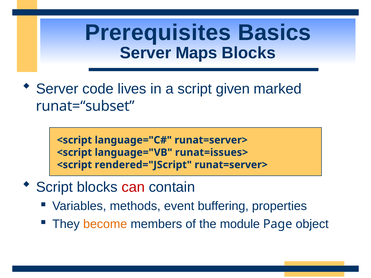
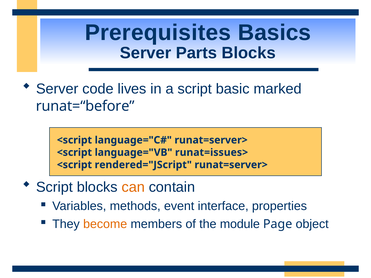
Maps: Maps -> Parts (196, 53)
given: given -> basic (233, 89)
runat=“subset: runat=“subset -> runat=“before (85, 106)
can colour: red -> orange (133, 187)
buffering: buffering -> interface (223, 206)
